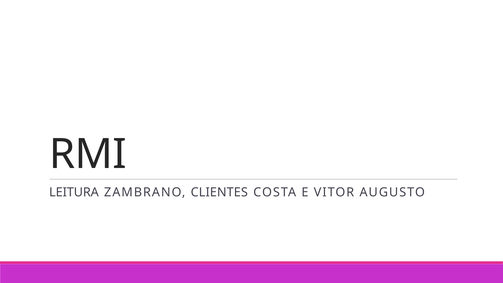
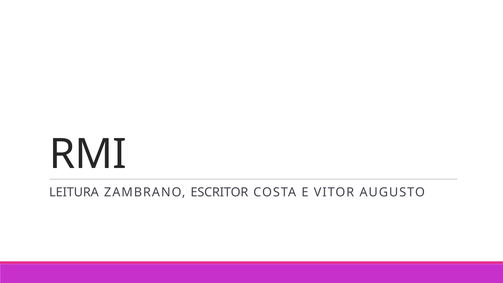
CLIENTES: CLIENTES -> ESCRITOR (219, 192)
